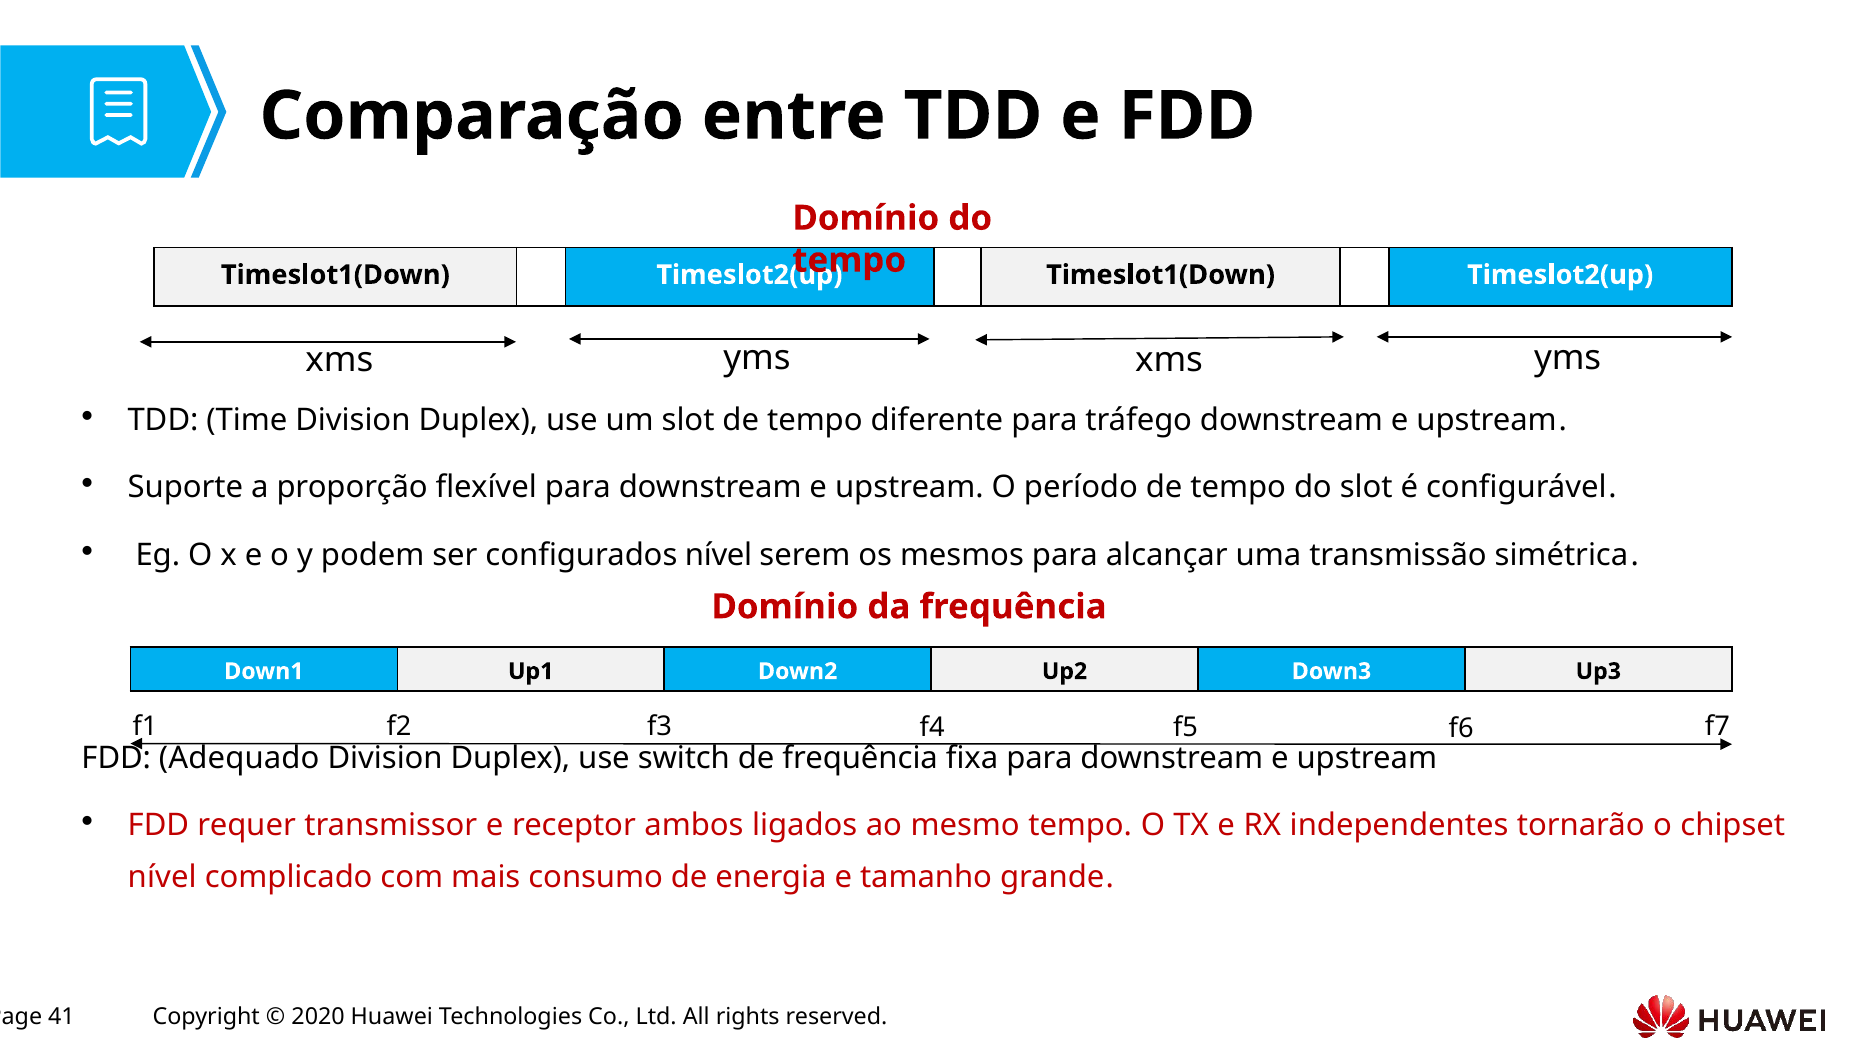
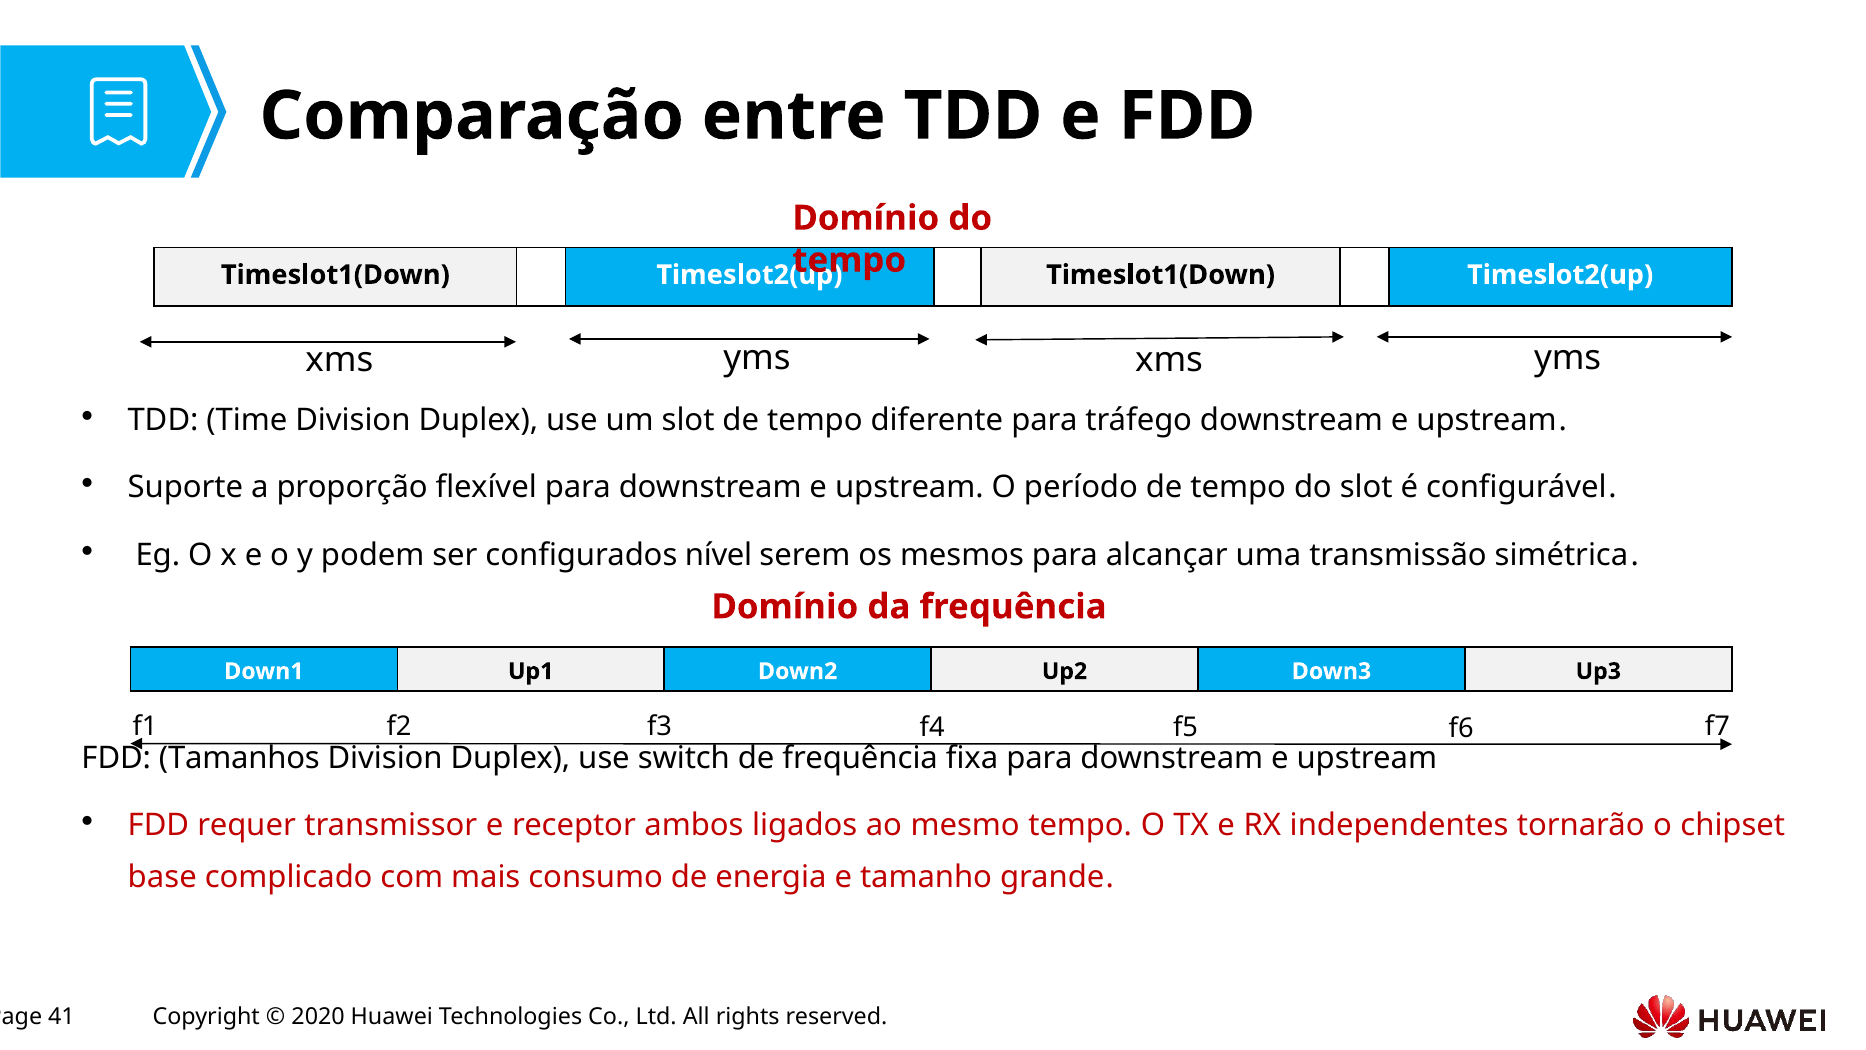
Adequado: Adequado -> Tamanhos (239, 757)
nível: nível -> base (162, 877)
